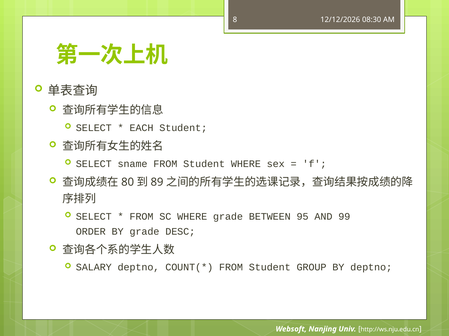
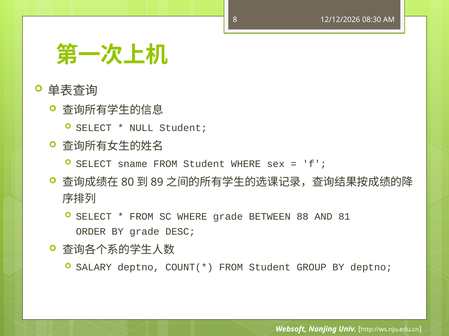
EACH: EACH -> NULL (141, 128)
95: 95 -> 88 (303, 217)
99: 99 -> 81 (344, 217)
